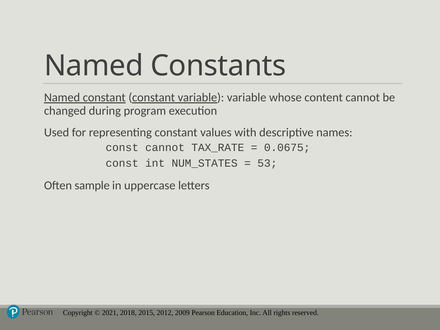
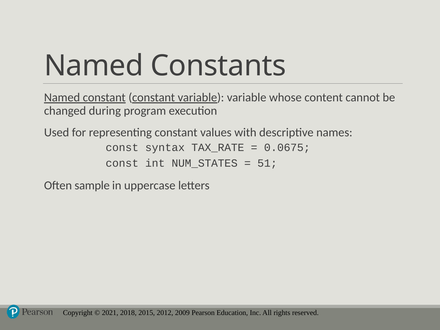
const cannot: cannot -> syntax (165, 148)
53: 53 -> 51 (267, 163)
